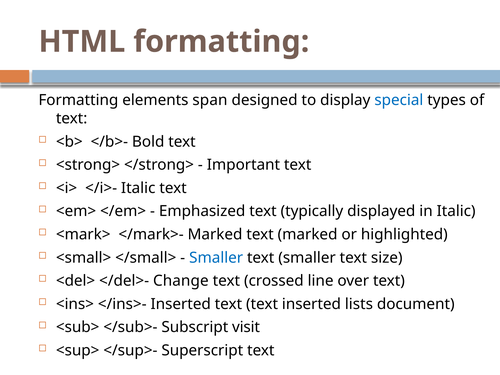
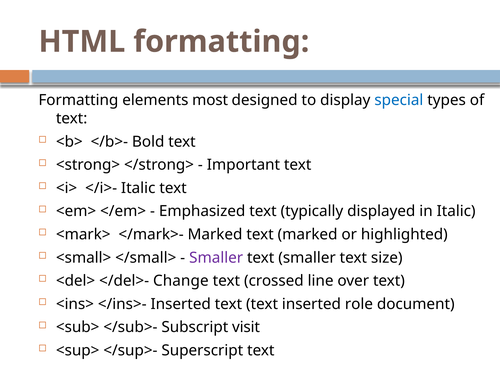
span: span -> most (210, 100)
Smaller colour: blue -> purple (216, 258)
lists: lists -> role (359, 304)
